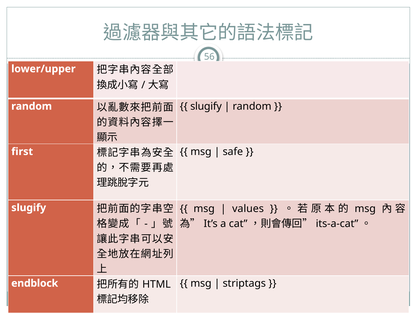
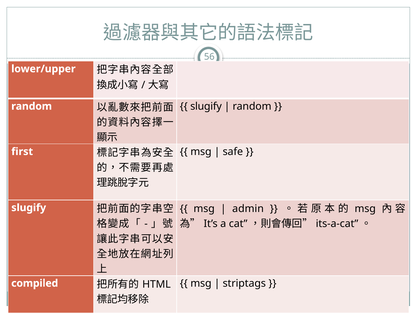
values: values -> admin (248, 209)
endblock: endblock -> compiled (35, 283)
